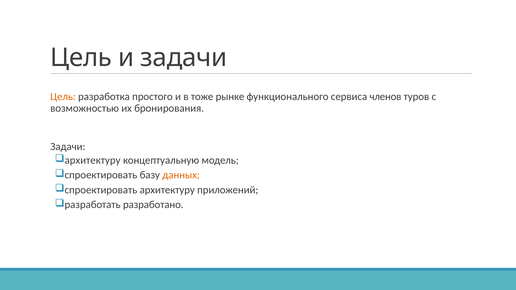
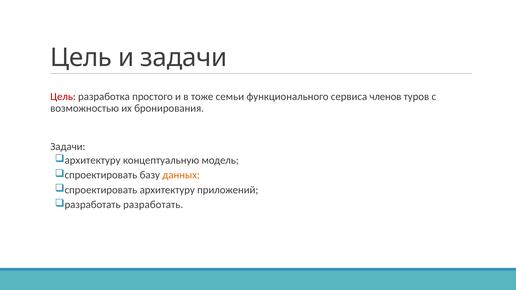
Цель colour: orange -> red (63, 97)
рынке: рынке -> семьи (230, 97)
разработать разработано: разработано -> разработать (153, 205)
